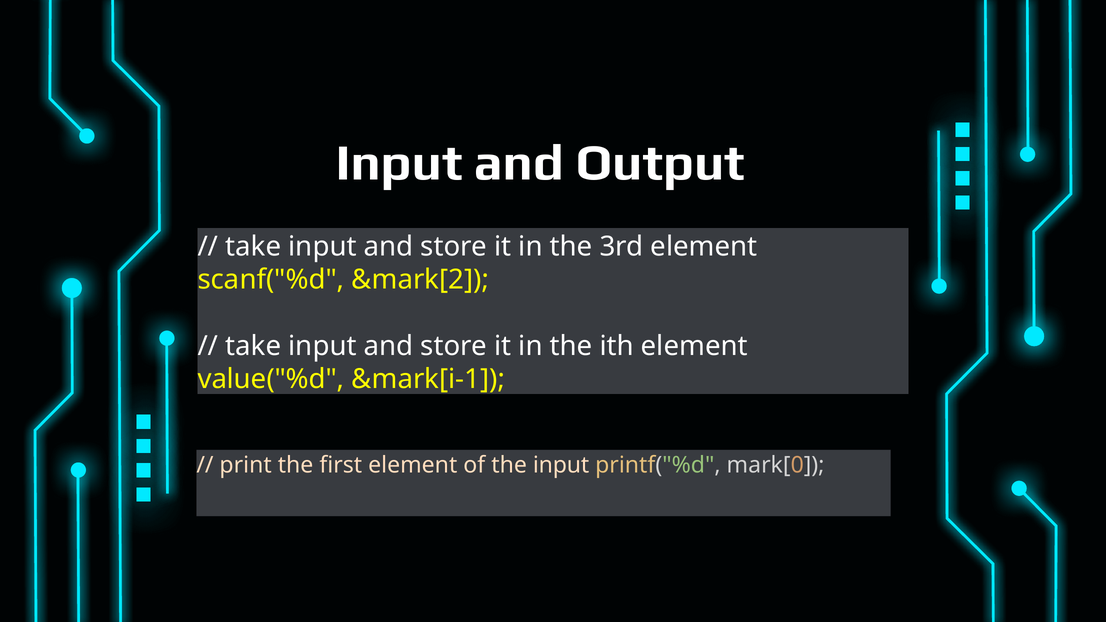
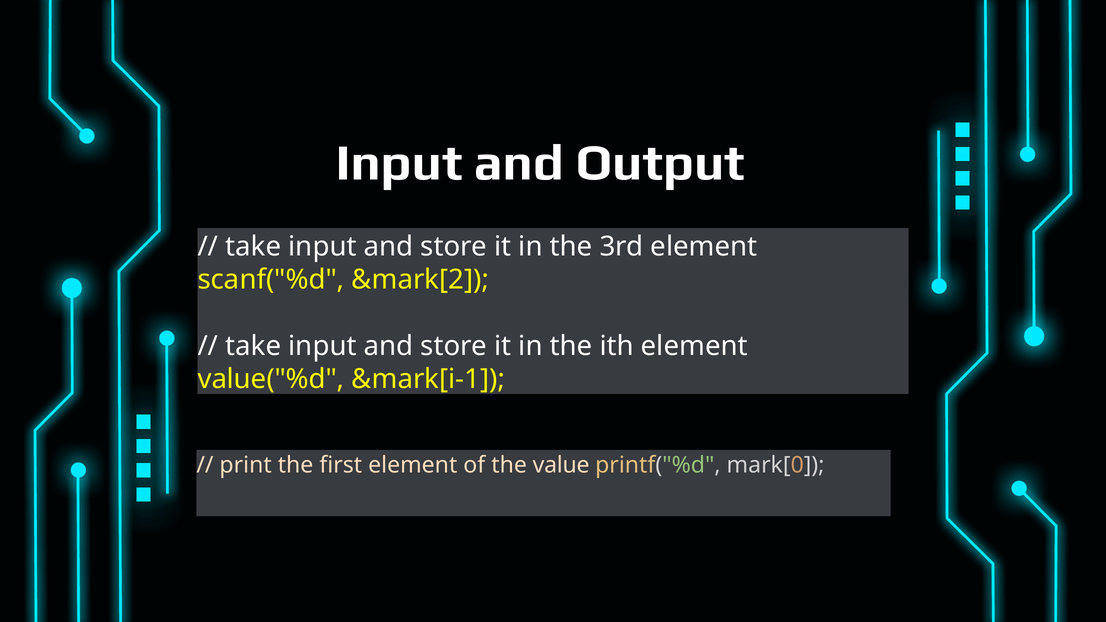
the input: input -> value (561, 465)
